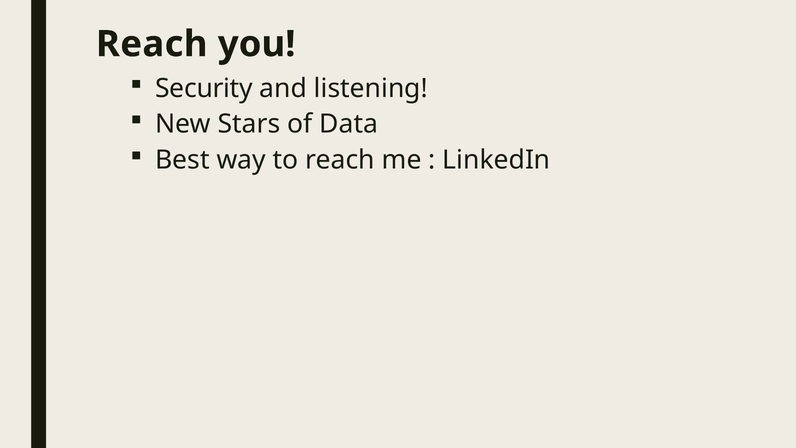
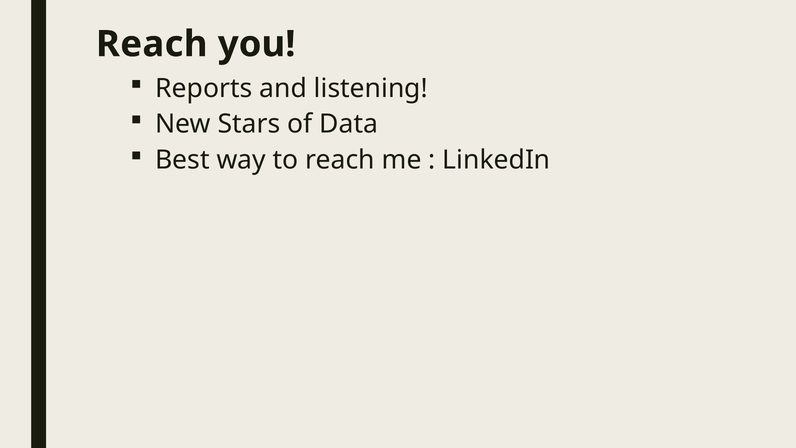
Security: Security -> Reports (204, 88)
